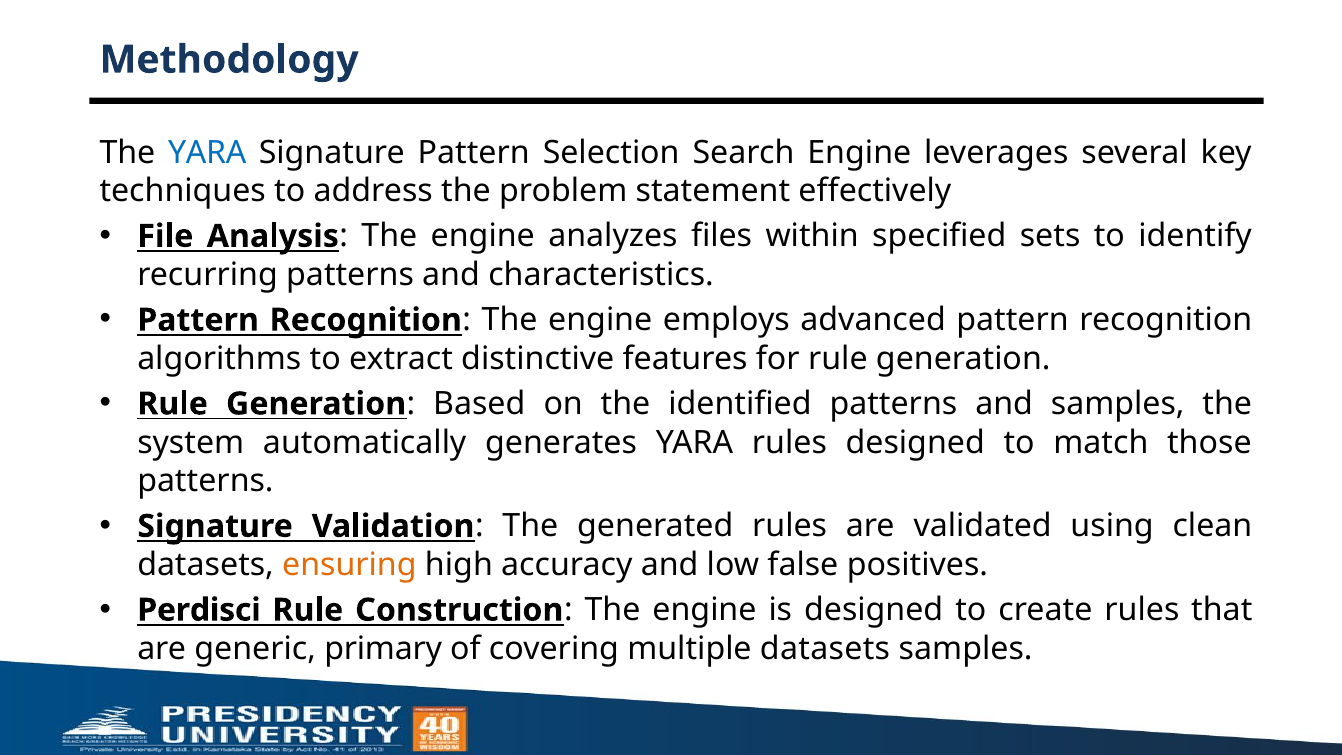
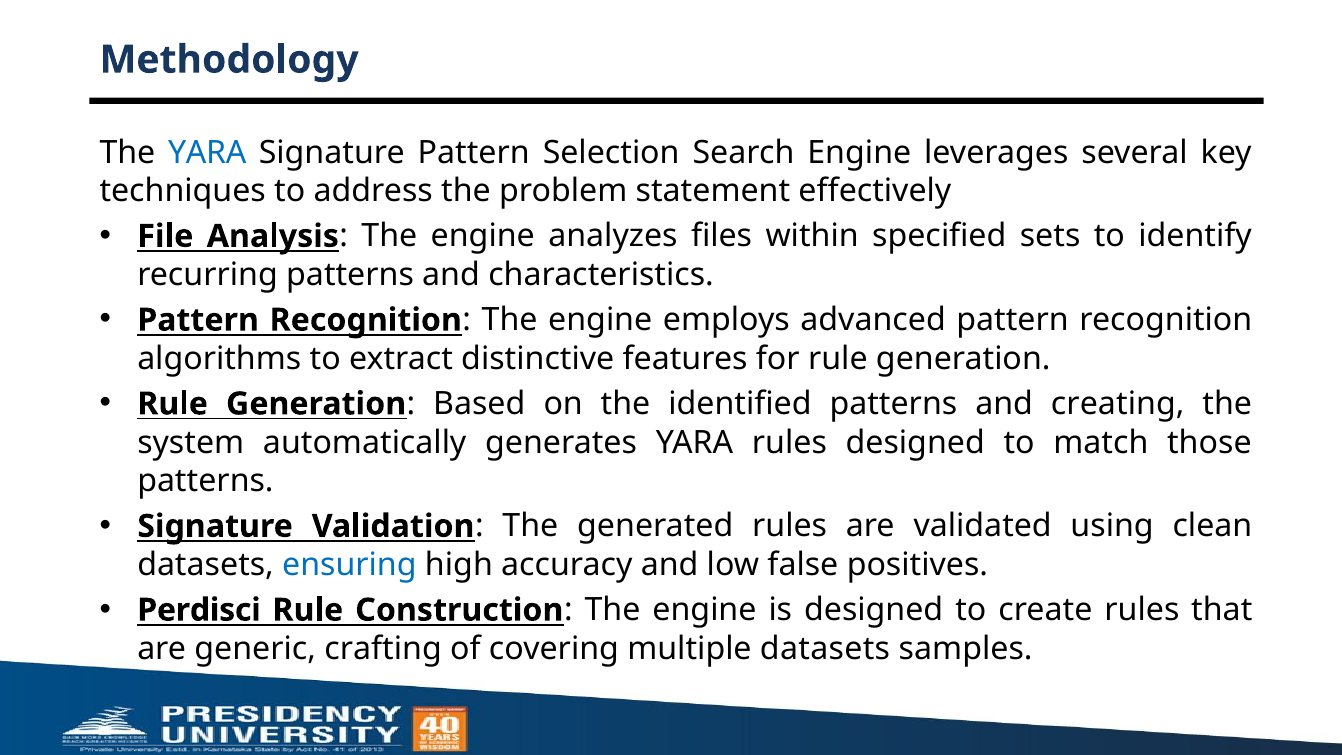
and samples: samples -> creating (1118, 404)
ensuring colour: orange -> blue (349, 565)
primary: primary -> crafting (383, 649)
